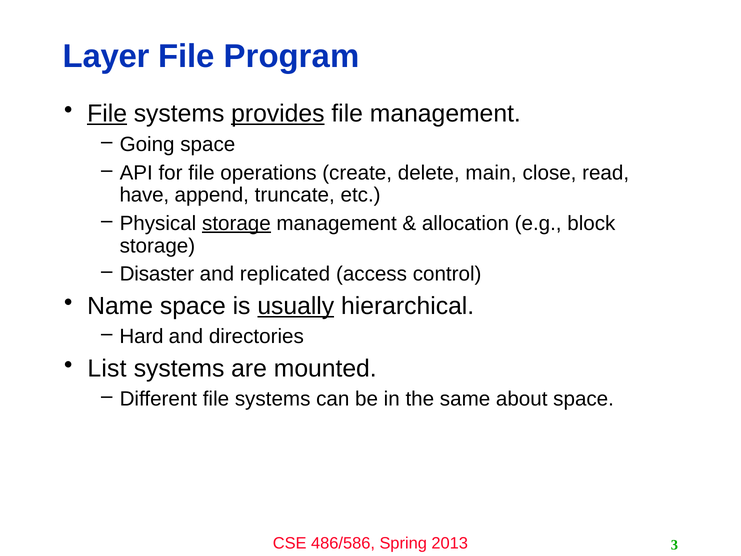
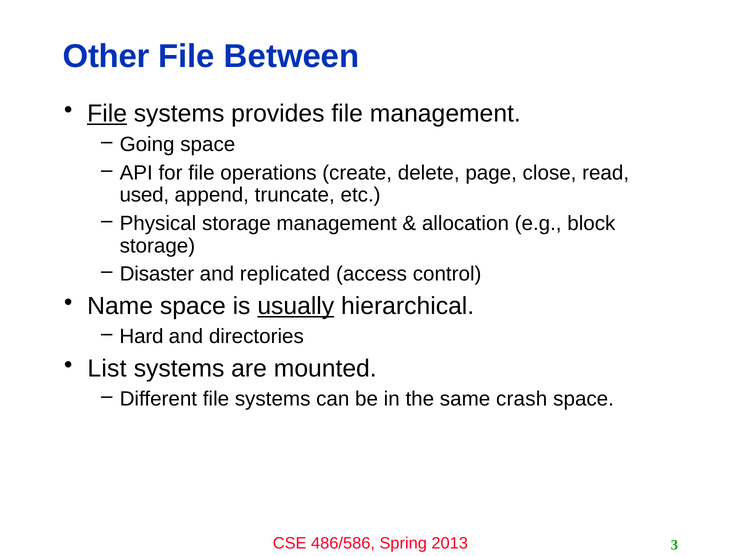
Layer: Layer -> Other (106, 56)
Program: Program -> Between (292, 56)
provides underline: present -> none (278, 114)
main: main -> page (491, 173)
have: have -> used (144, 195)
storage underline: present -> none (236, 223)
about: about -> crash (522, 399)
